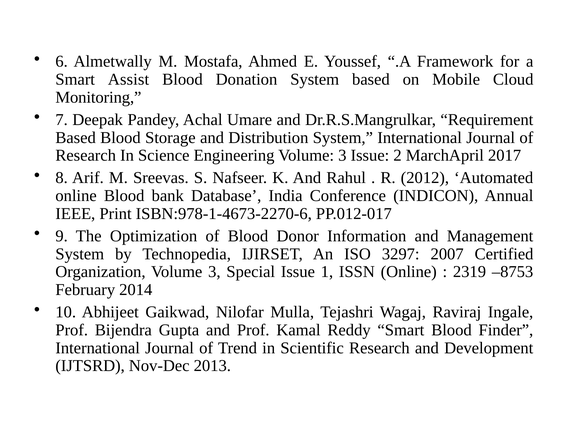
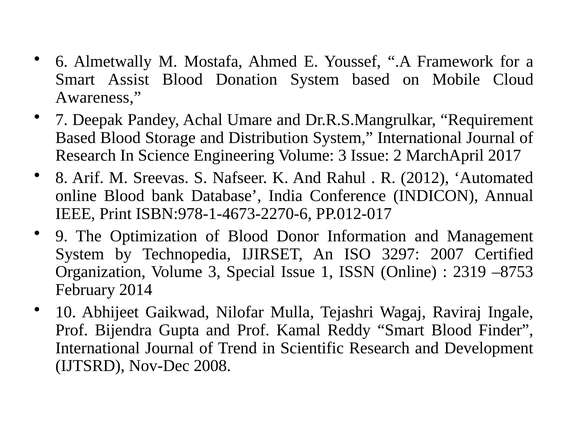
Monitoring: Monitoring -> Awareness (98, 97)
2013: 2013 -> 2008 (212, 366)
